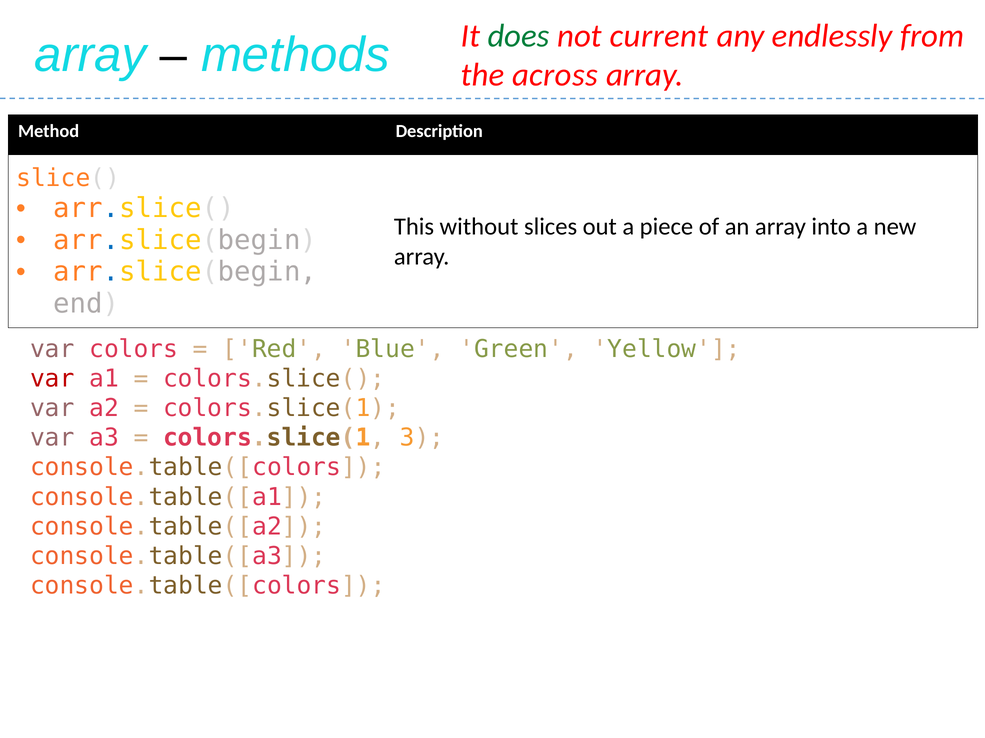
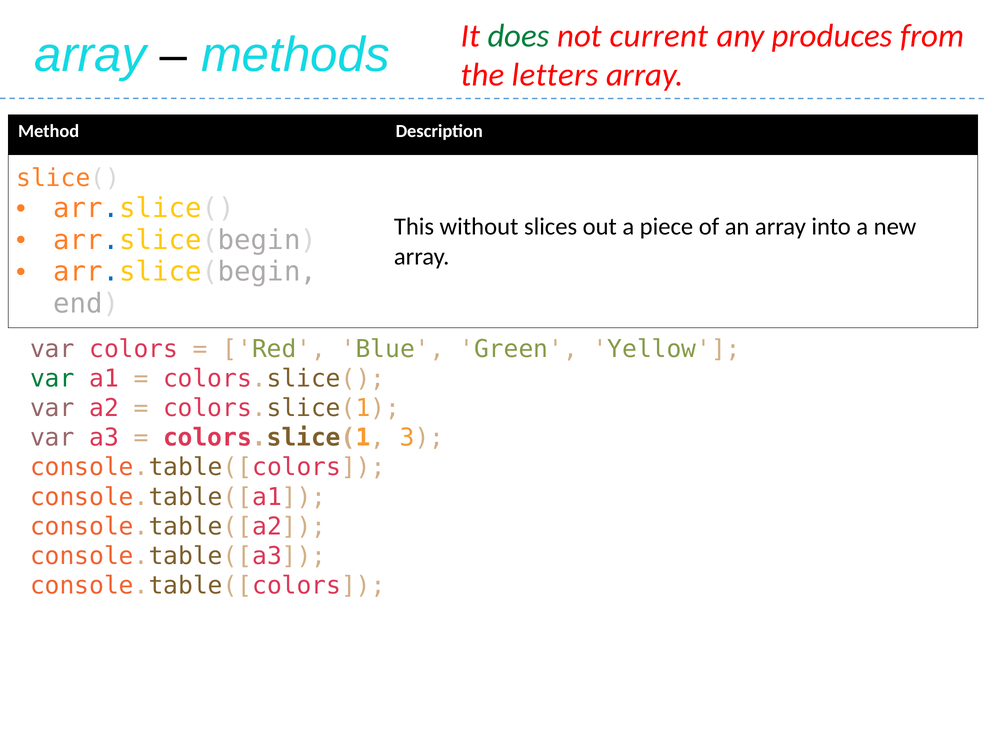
endlessly: endlessly -> produces (832, 36)
across: across -> letters (555, 75)
var colour: red -> green (52, 379)
